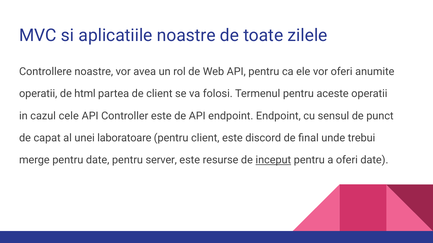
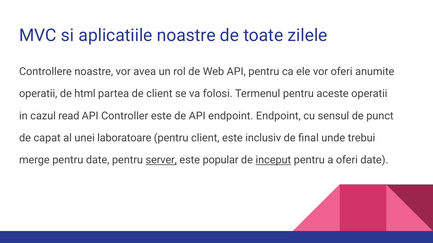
cele: cele -> read (69, 116)
discord: discord -> inclusiv (263, 138)
server underline: none -> present (161, 160)
resurse: resurse -> popular (221, 160)
